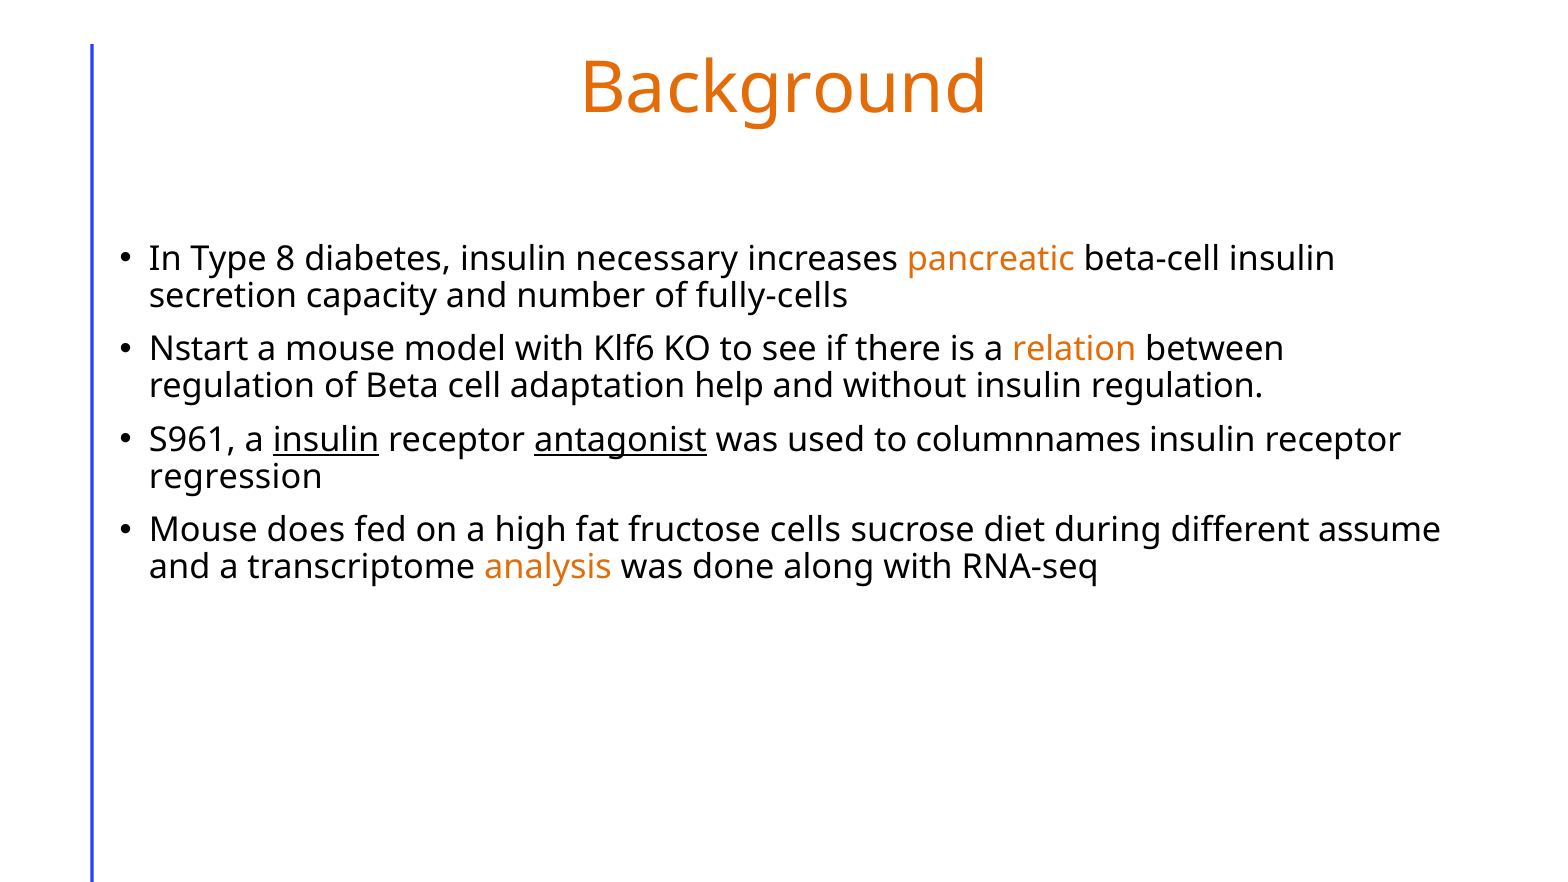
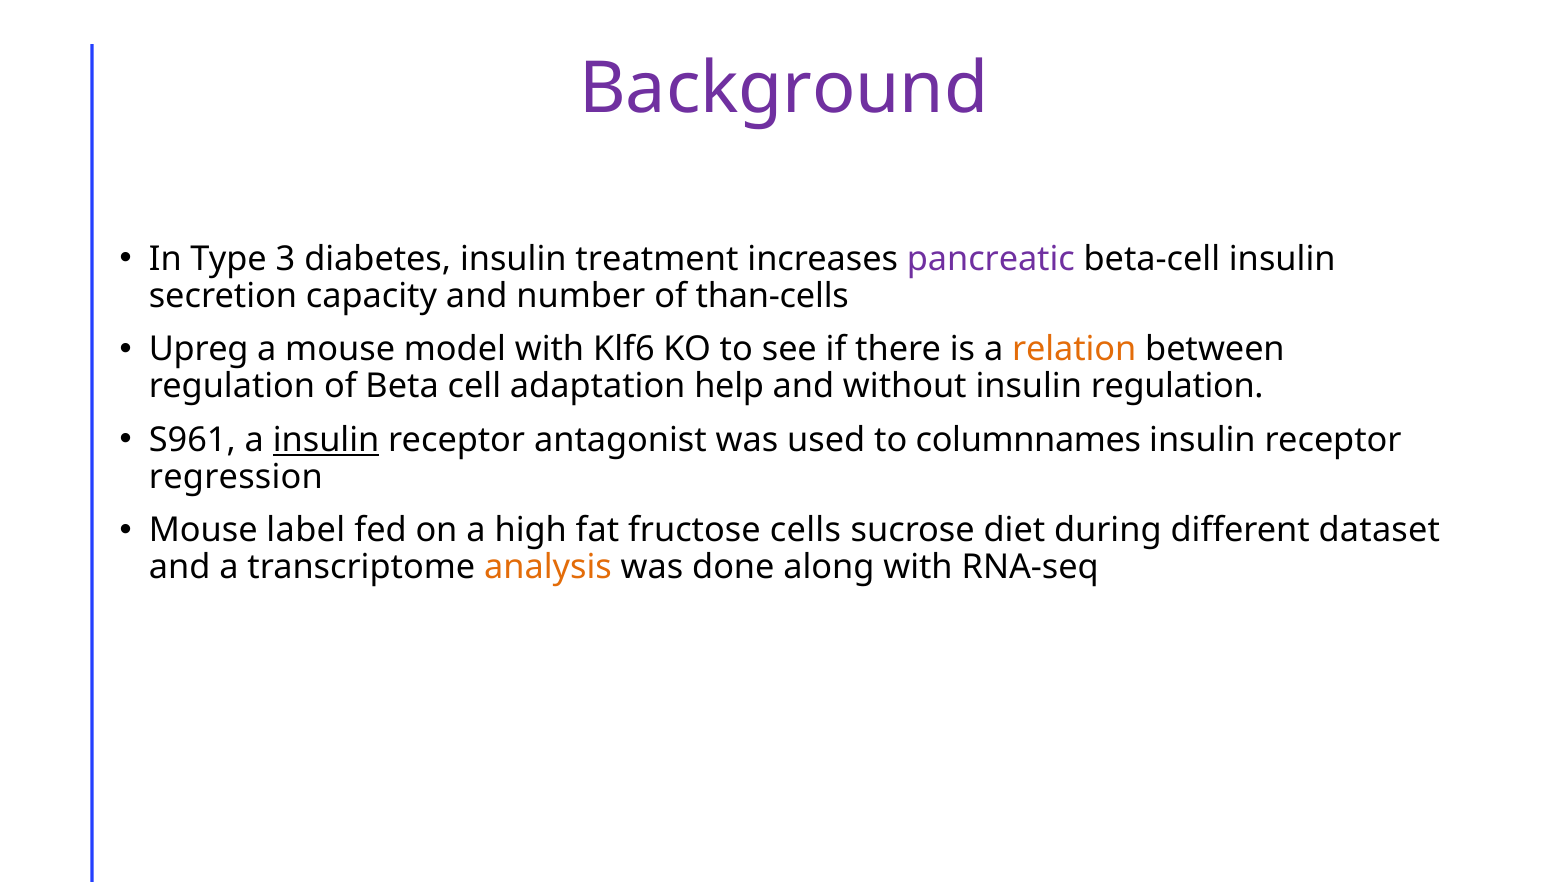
Background colour: orange -> purple (784, 89)
8: 8 -> 3 (285, 259)
necessary: necessary -> treatment (657, 259)
pancreatic colour: orange -> purple (991, 259)
fully-cells: fully-cells -> than-cells (772, 296)
Nstart: Nstart -> Upreg (199, 349)
antagonist underline: present -> none (620, 440)
does: does -> label (306, 530)
assume: assume -> dataset (1379, 530)
